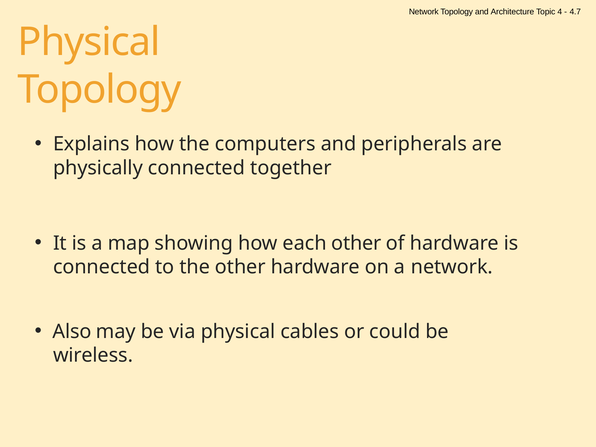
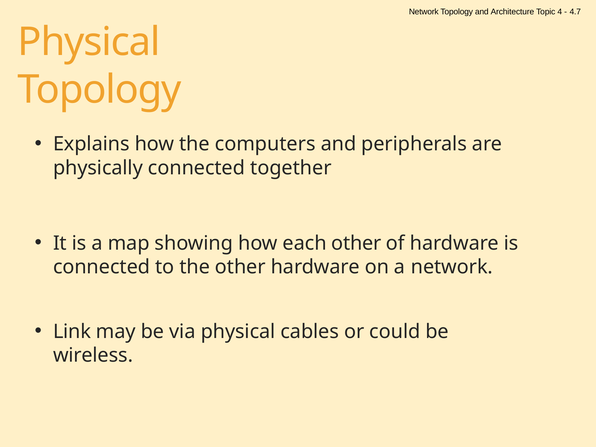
Also: Also -> Link (72, 331)
